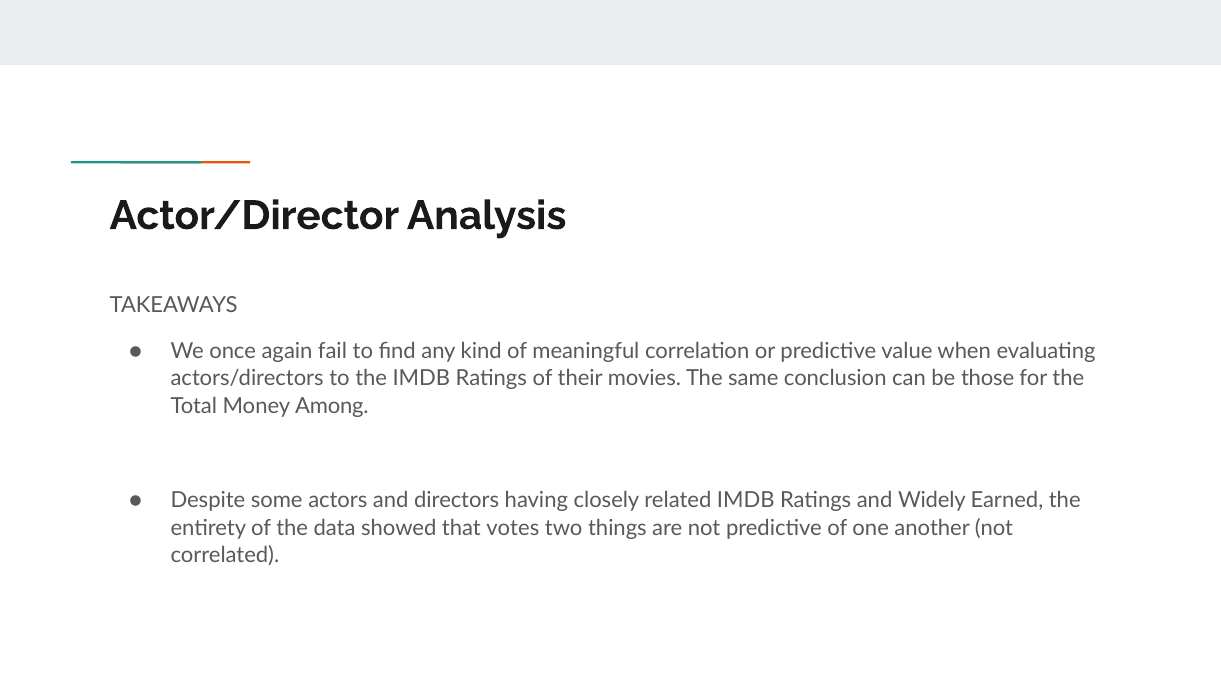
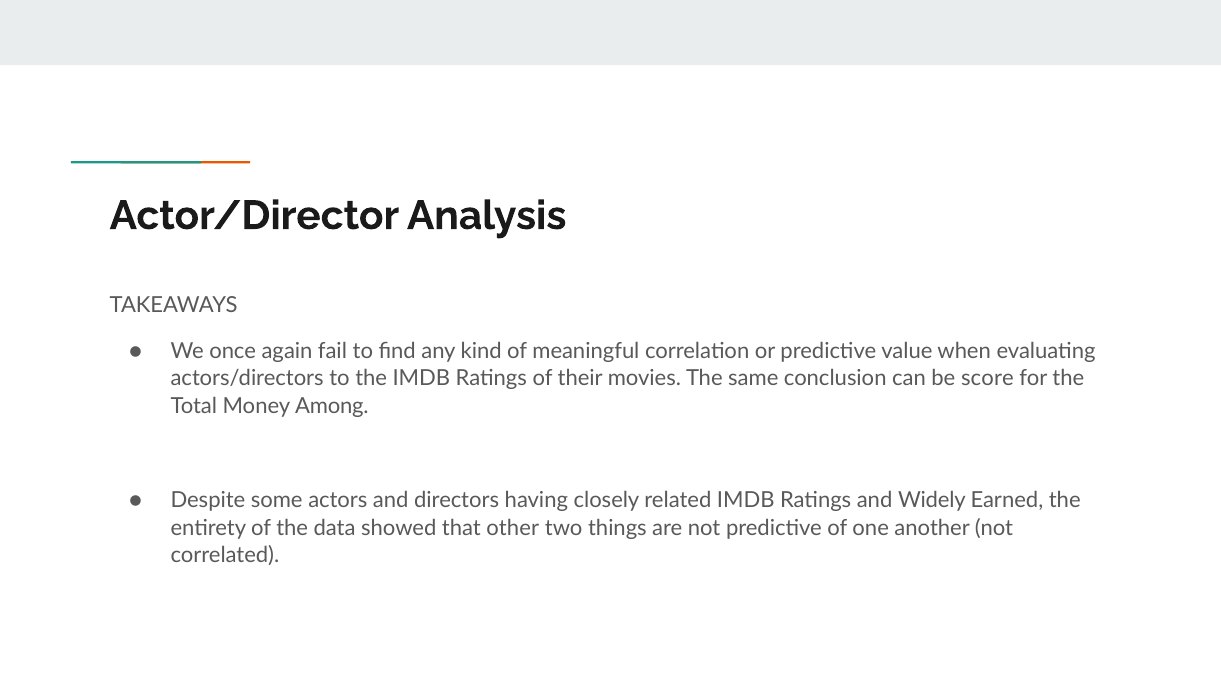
those: those -> score (987, 379)
votes: votes -> other (513, 528)
